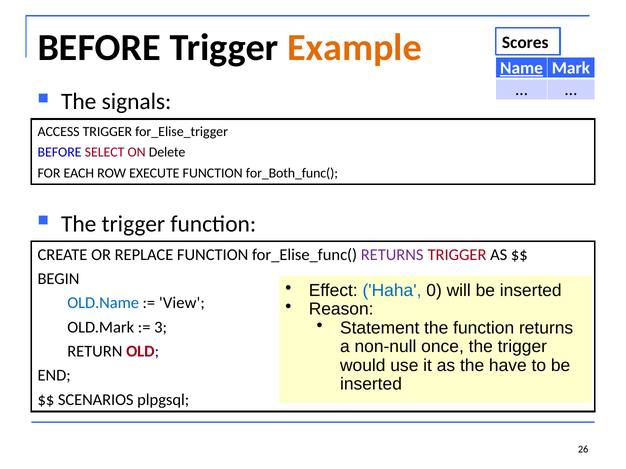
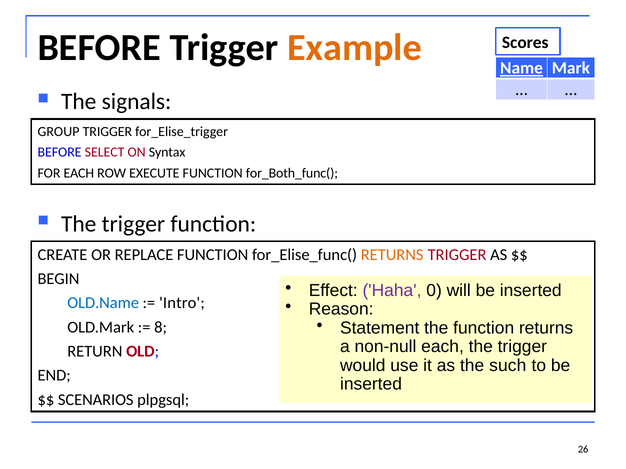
ACCESS: ACCESS -> GROUP (58, 132)
Delete: Delete -> Syntax (167, 152)
RETURNS colour: purple -> orange (392, 255)
Haha colour: blue -> purple (392, 291)
View: View -> Intro (182, 303)
3: 3 -> 8 (161, 328)
non-null once: once -> each (443, 347)
have: have -> such (508, 366)
